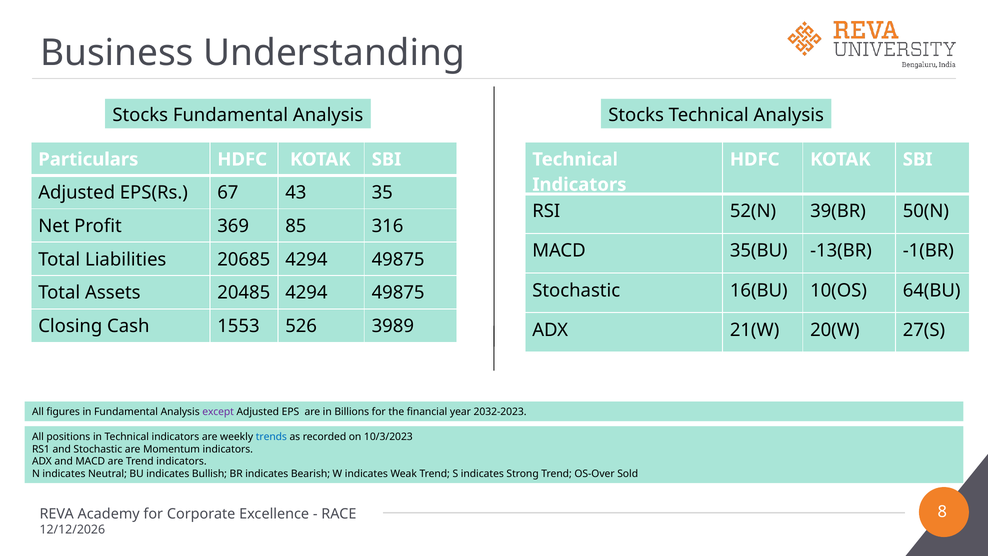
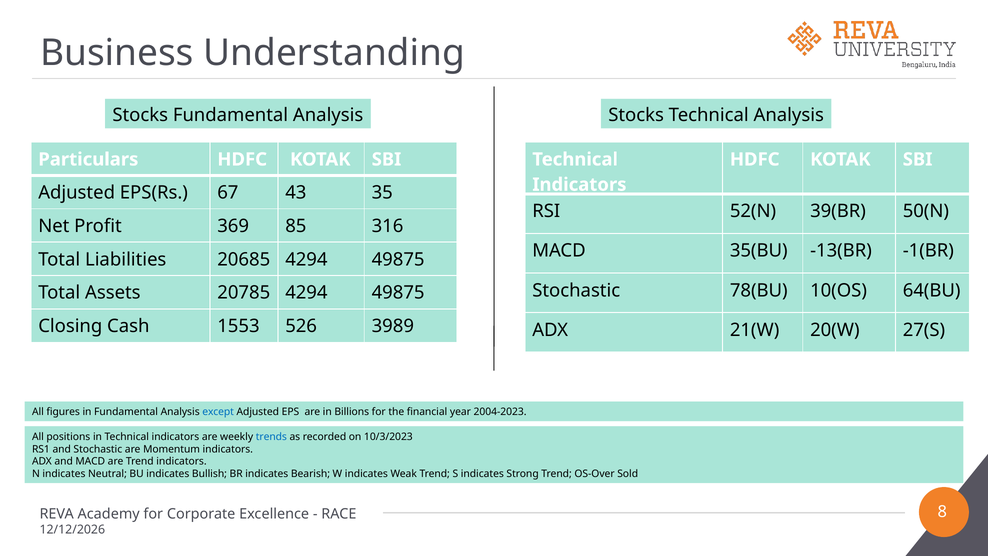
16(BU: 16(BU -> 78(BU (759, 290)
20485: 20485 -> 20785 (244, 293)
except colour: purple -> blue (218, 412)
2032-2023: 2032-2023 -> 2004-2023 (500, 412)
